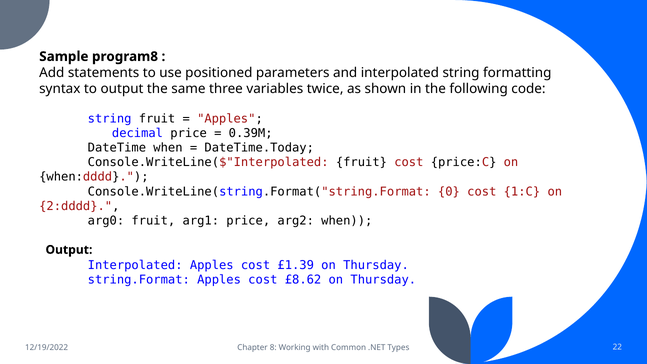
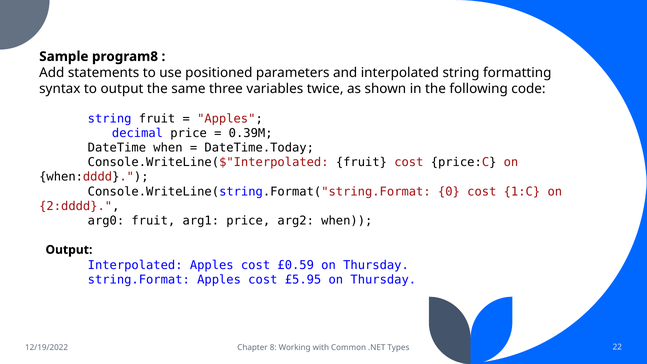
£1.39: £1.39 -> £0.59 (296, 265)
£8.62: £8.62 -> £5.95 (303, 280)
